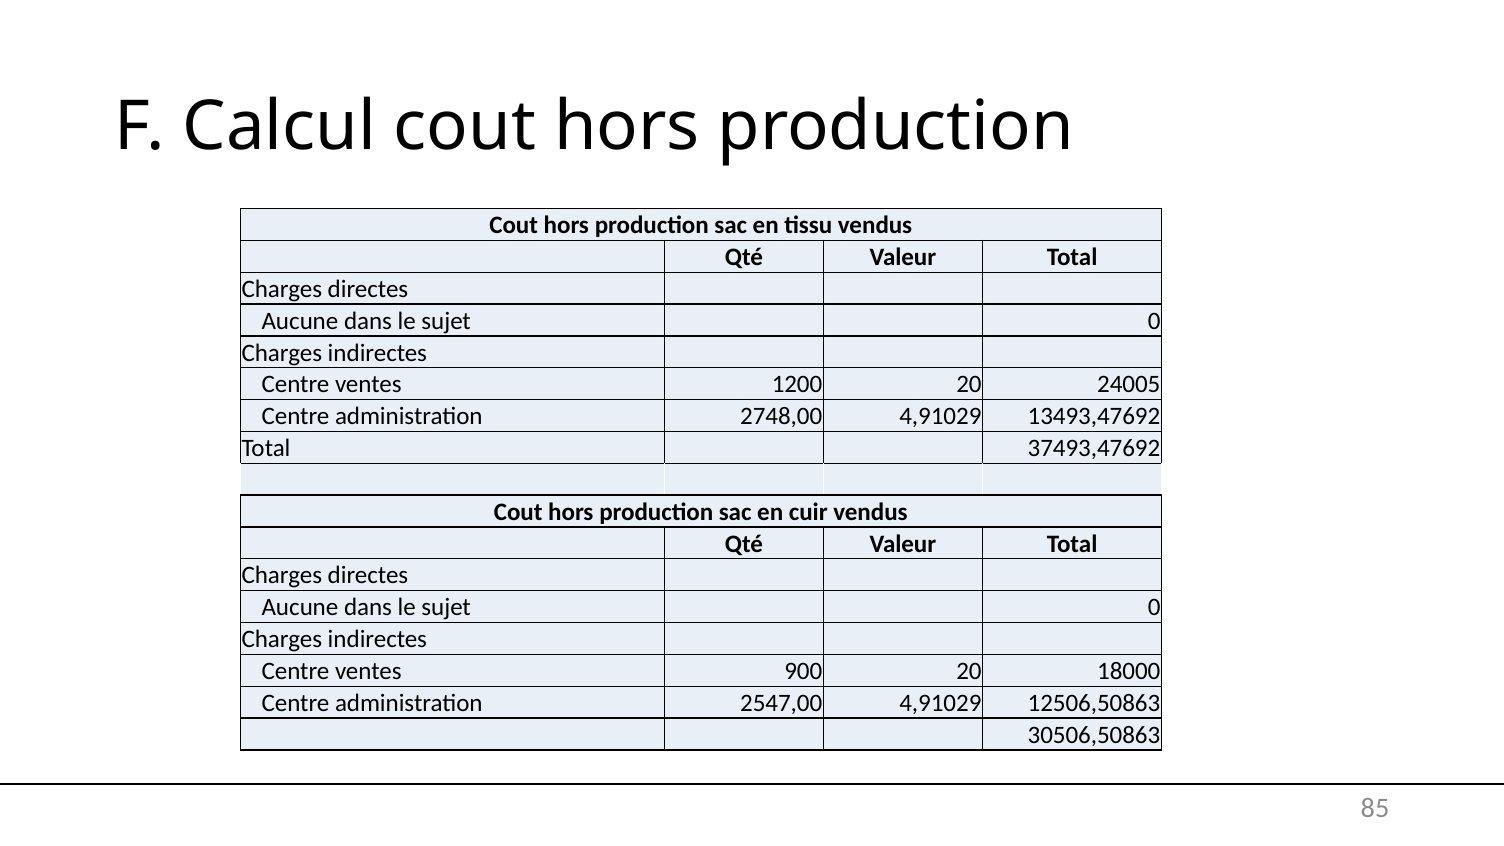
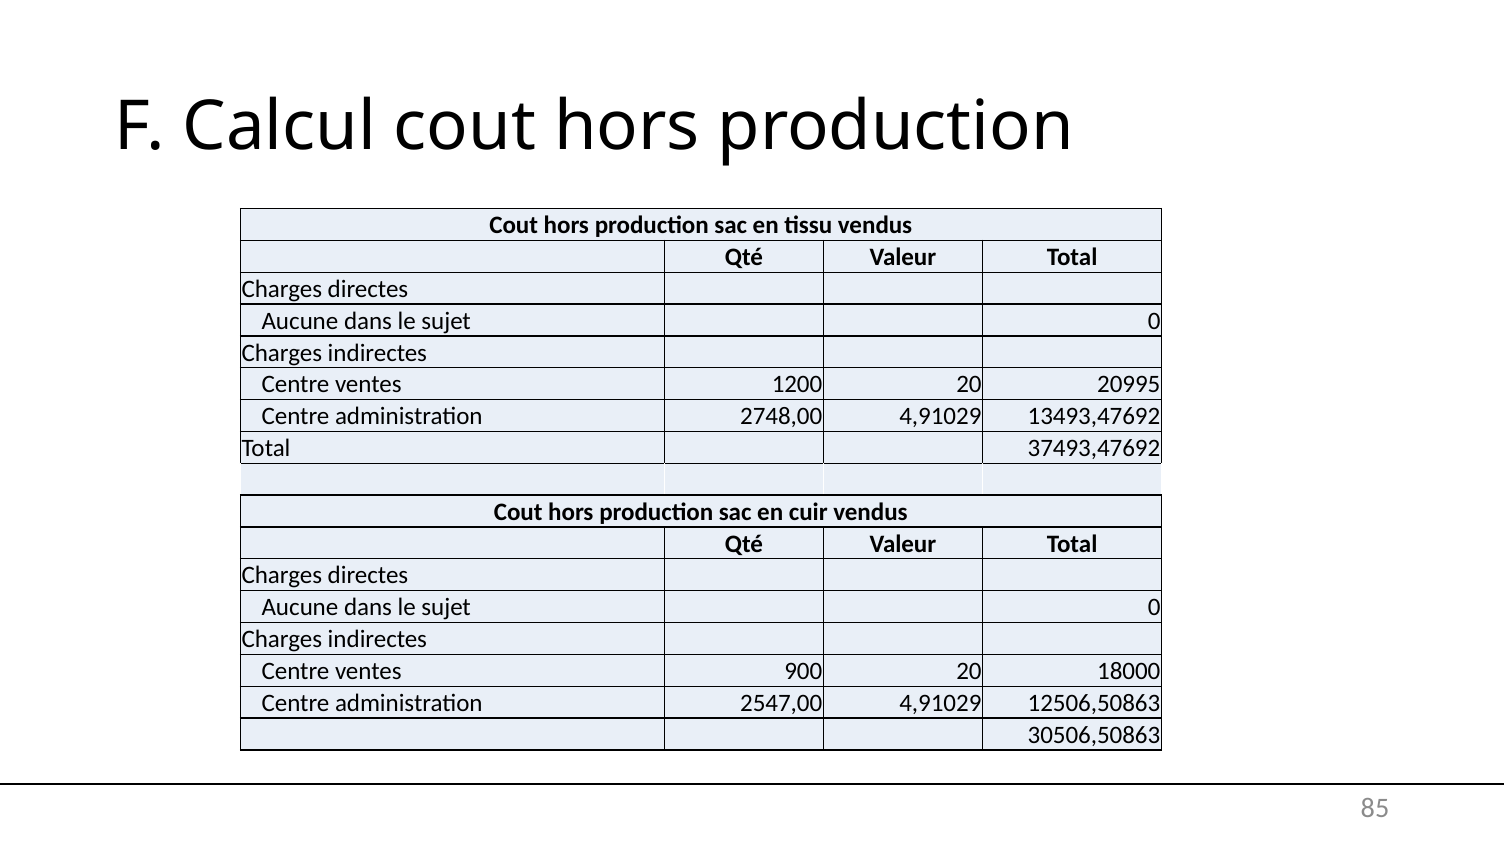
24005: 24005 -> 20995 (1129, 385)
